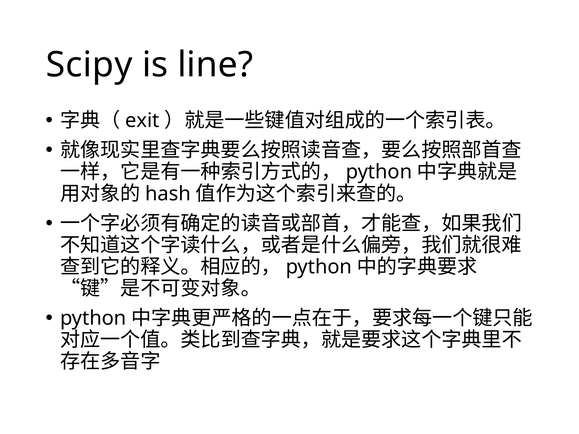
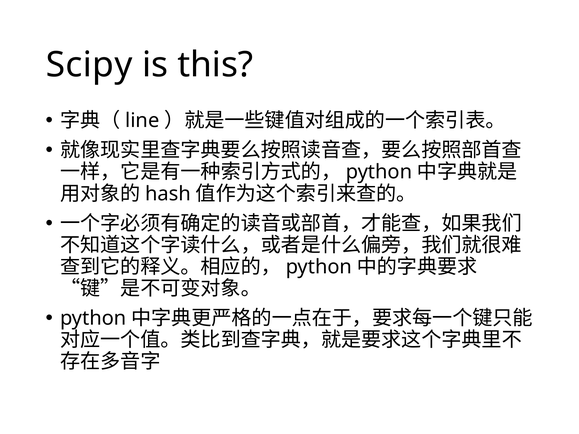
line: line -> this (215, 65)
exit: exit -> line (142, 121)
